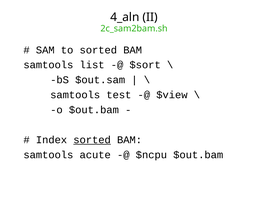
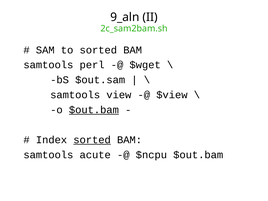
4_aln: 4_aln -> 9_aln (125, 17)
list: list -> perl (92, 65)
$sort: $sort -> $wget (145, 65)
test: test -> view (119, 95)
$out.bam underline: none -> present (94, 110)
